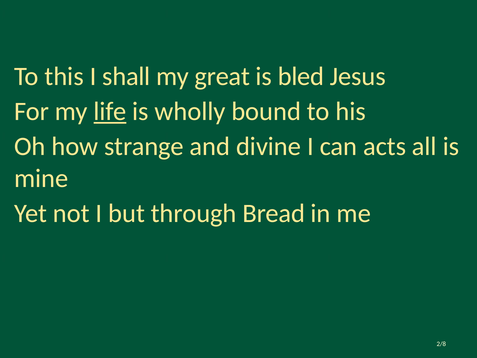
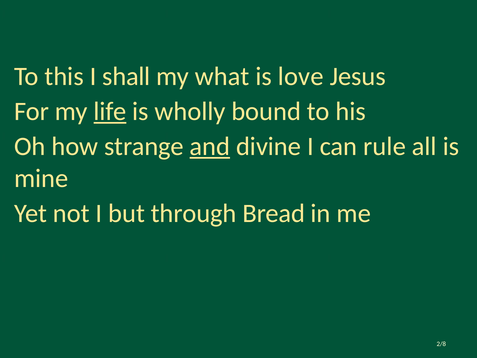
great: great -> what (222, 76)
bled: bled -> love (301, 76)
and underline: none -> present (210, 146)
acts: acts -> rule (385, 146)
